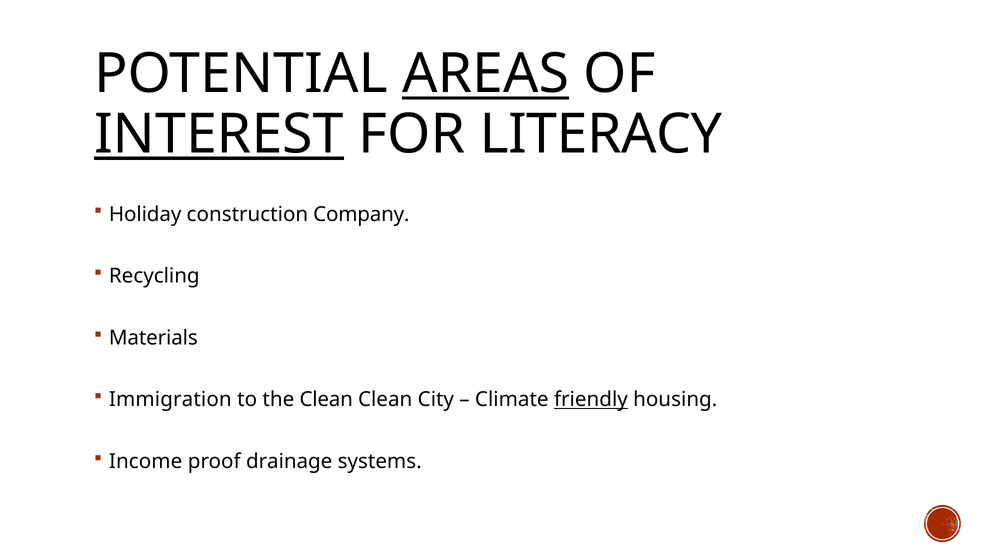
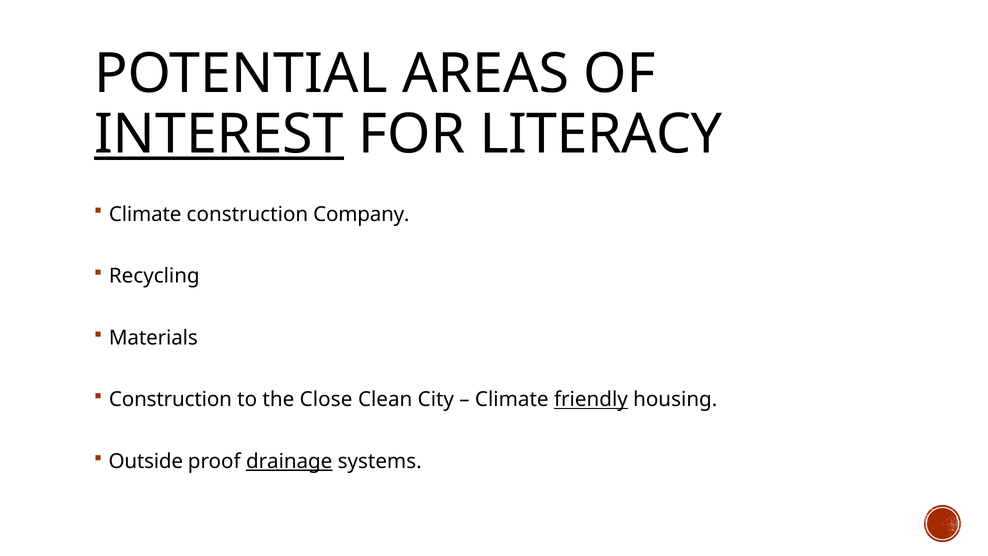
AREAS underline: present -> none (486, 74)
Holiday: Holiday -> Climate (145, 214)
Immigration: Immigration -> Construction (170, 399)
the Clean: Clean -> Close (326, 399)
Income: Income -> Outside (146, 461)
drainage underline: none -> present (289, 461)
